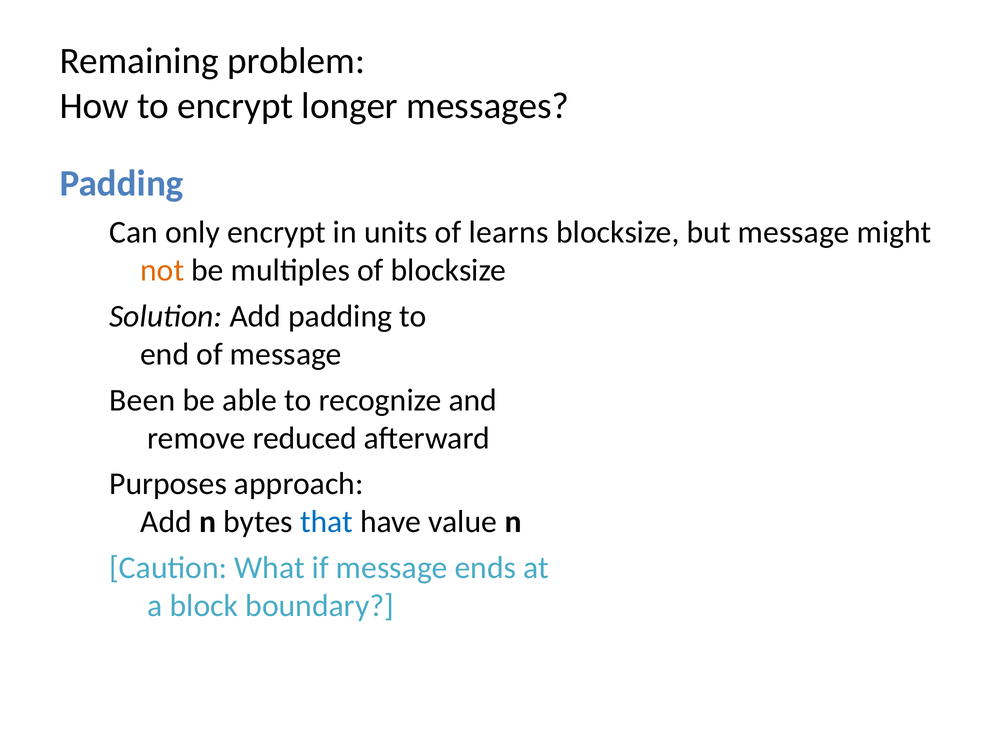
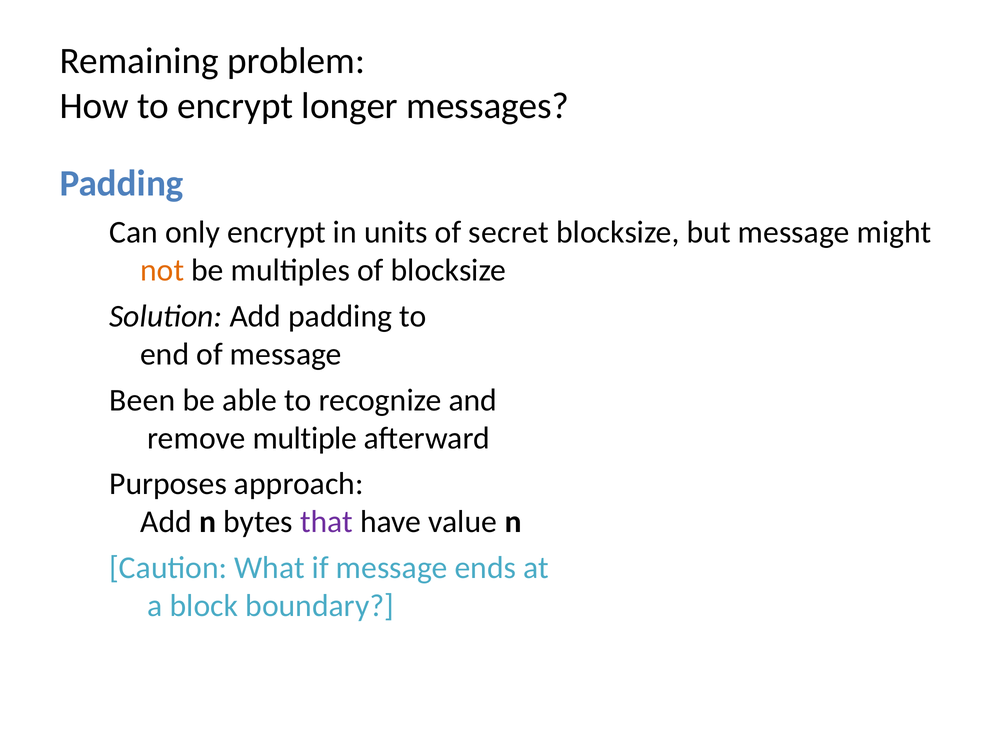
learns: learns -> secret (509, 232)
reduced: reduced -> multiple (305, 438)
that colour: blue -> purple (326, 522)
